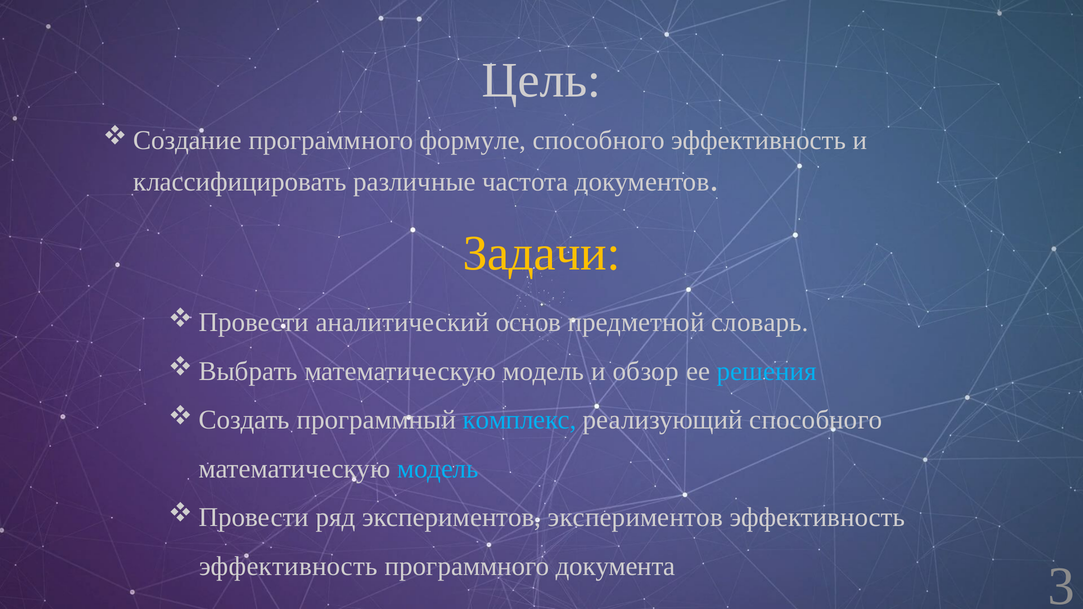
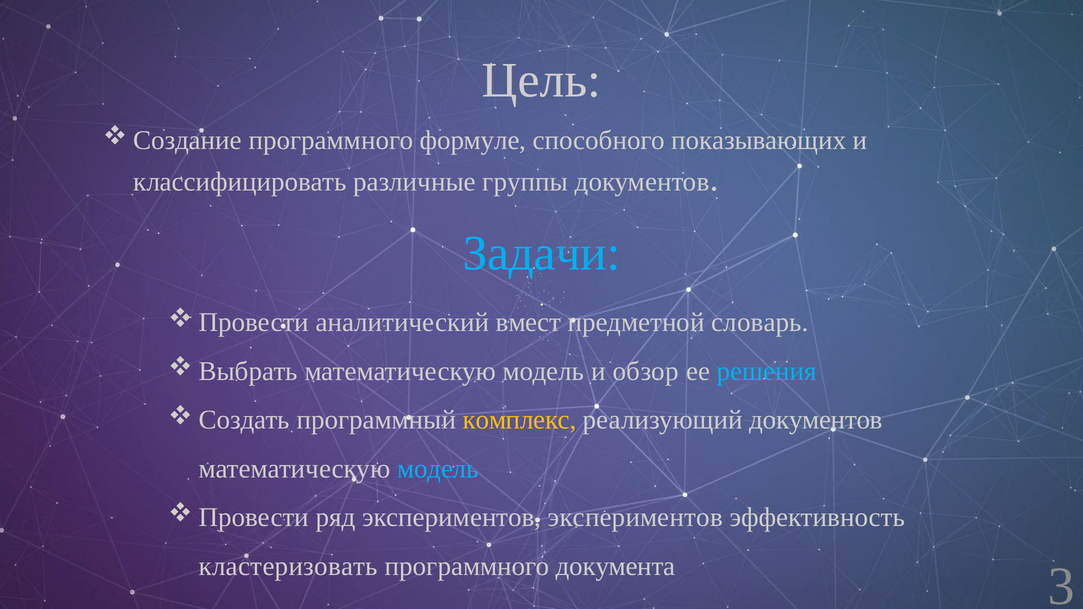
способного эффективность: эффективность -> показывающих (759, 140)
частота: частота -> группы (525, 182)
Задачи colour: yellow -> light blue (541, 254)
основ: основ -> вмест (528, 323)
комплекс colour: light blue -> yellow (520, 420)
реализующий способного: способного -> документов (816, 420)
эффективность: эффективность -> кластеризовать (288, 566)
